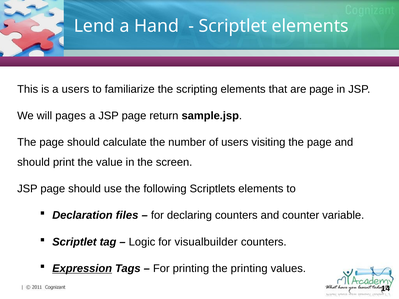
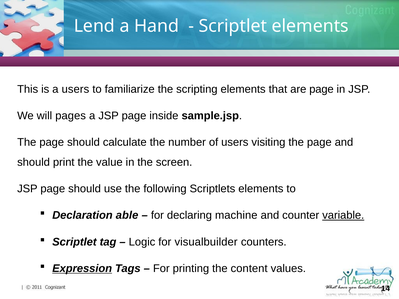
return: return -> inside (164, 116)
files: files -> able (127, 216)
declaring counters: counters -> machine (236, 216)
variable underline: none -> present (343, 216)
the printing: printing -> content (249, 269)
